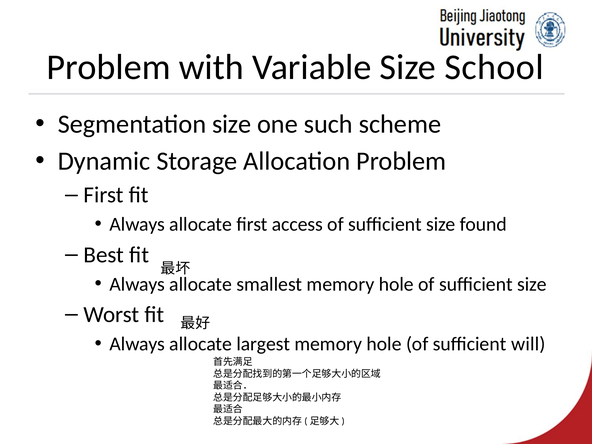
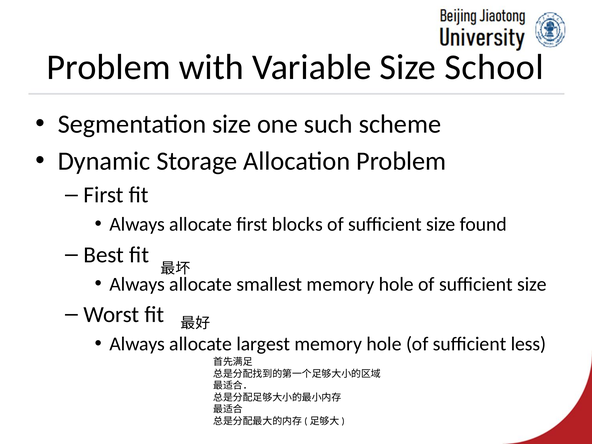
access: access -> blocks (297, 224)
will: will -> less (528, 344)
